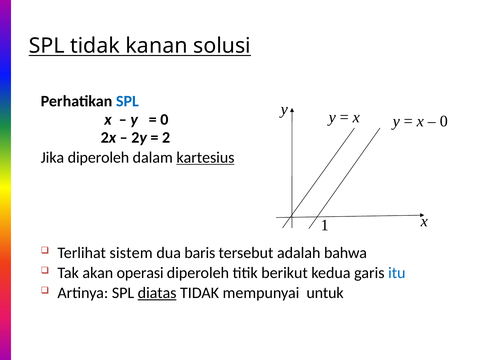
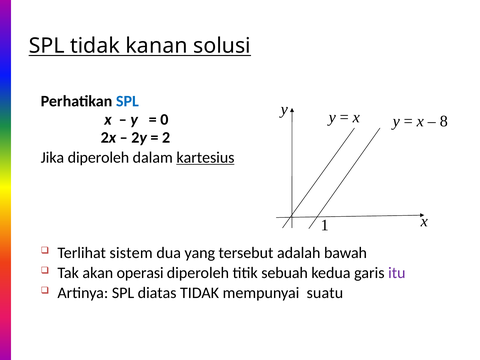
0: 0 -> 8 (444, 121)
baris: baris -> yang (200, 253)
bahwa: bahwa -> bawah (346, 253)
berikut: berikut -> sebuah (285, 273)
itu colour: blue -> purple (397, 273)
diatas underline: present -> none (157, 293)
untuk: untuk -> suatu (325, 293)
